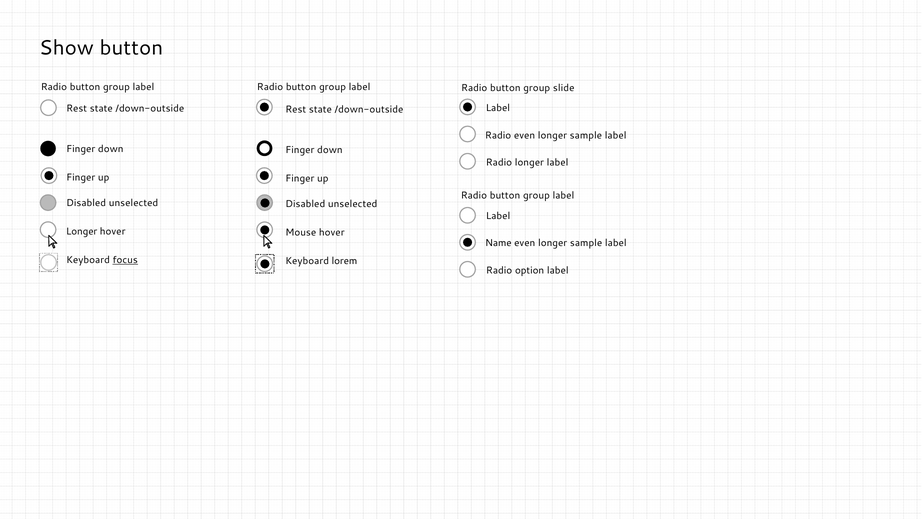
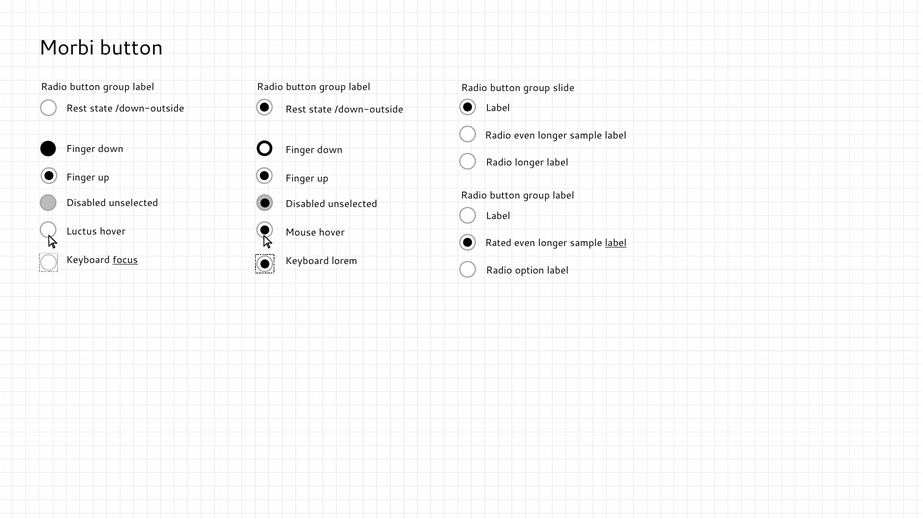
Show: Show -> Morbi (67, 48)
Longer: Longer -> Luctus (82, 231)
Name: Name -> Rated (498, 243)
label underline: none -> present (616, 243)
